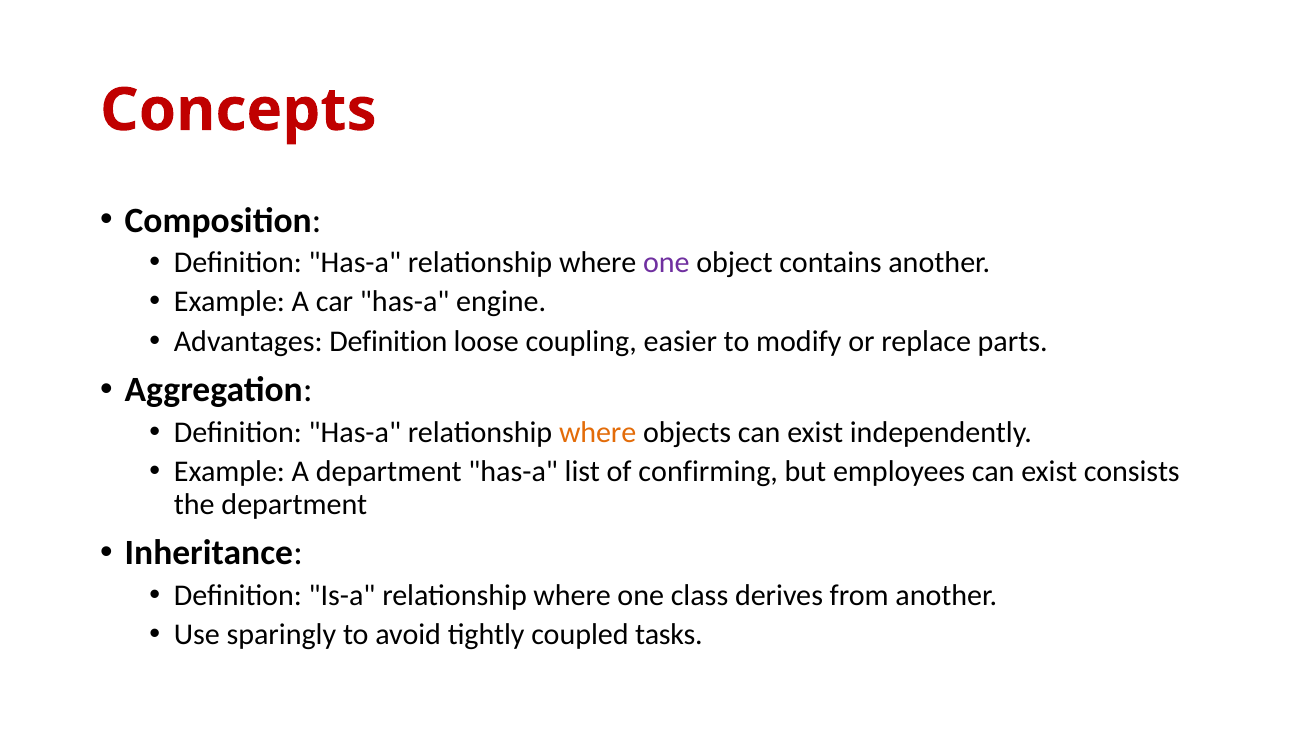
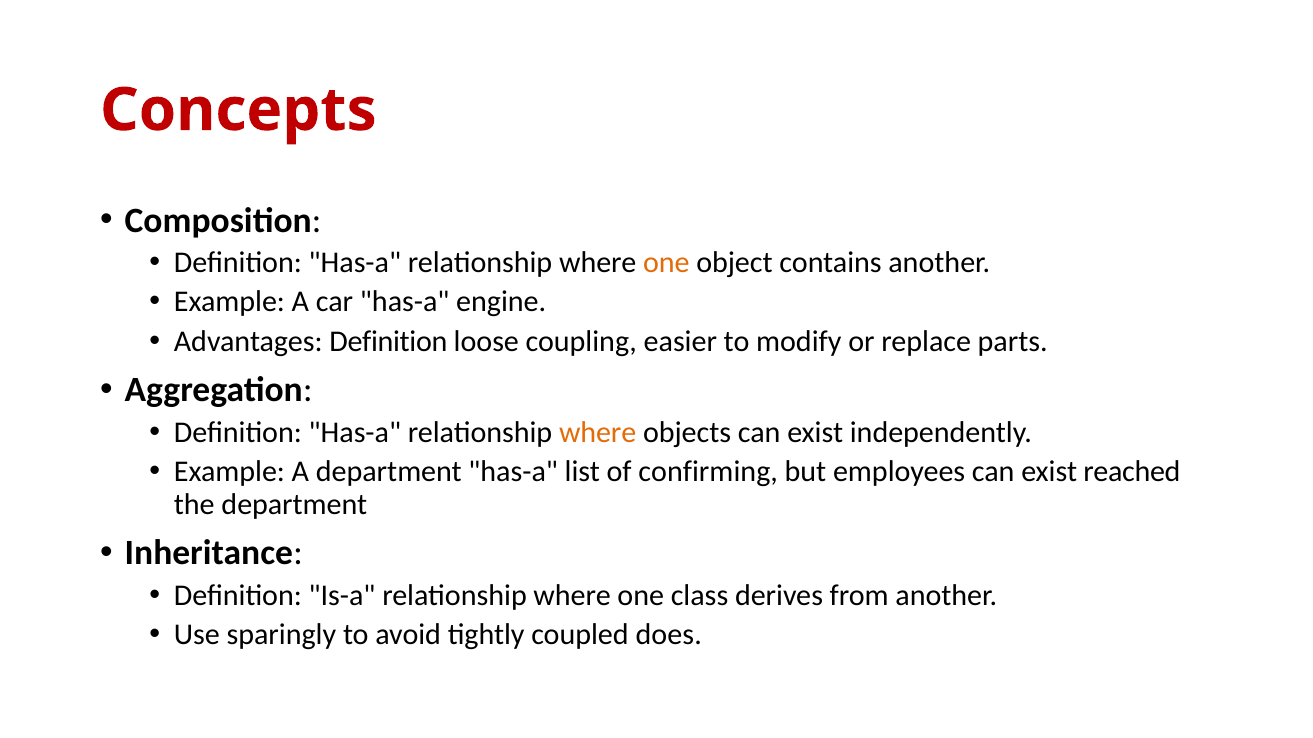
one colour: purple -> orange (666, 263)
consists: consists -> reached (1132, 472)
tasks: tasks -> does (669, 635)
